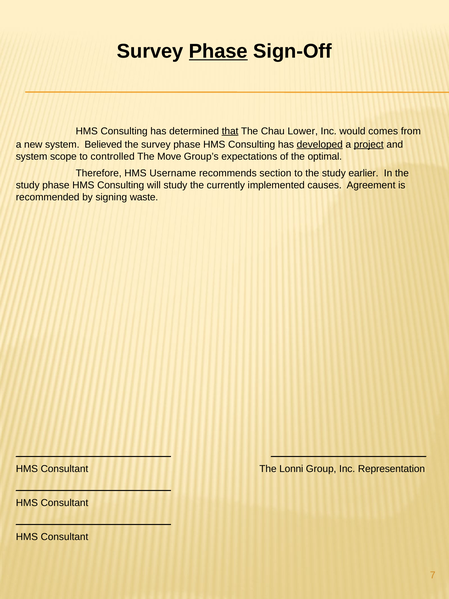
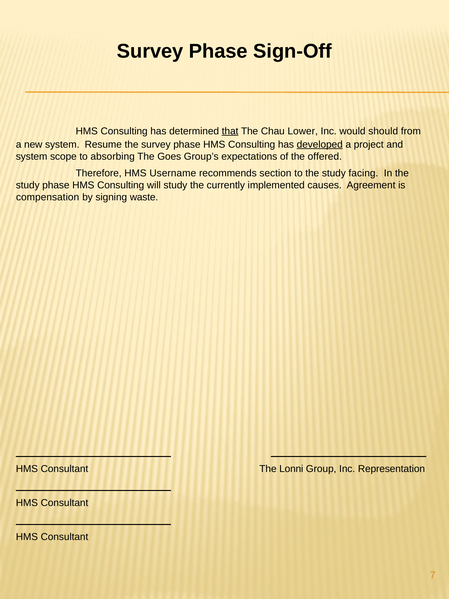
Phase underline: present -> none (218, 51)
comes: comes -> should (383, 131)
Believed: Believed -> Resume (103, 144)
project underline: present -> none (369, 144)
controlled: controlled -> absorbing (113, 156)
Move: Move -> Goes (169, 156)
optimal: optimal -> offered (325, 156)
earlier: earlier -> facing (363, 173)
recommended: recommended -> compensation (48, 197)
